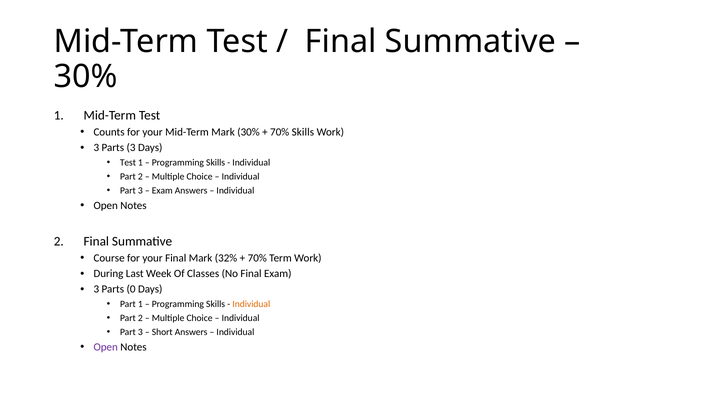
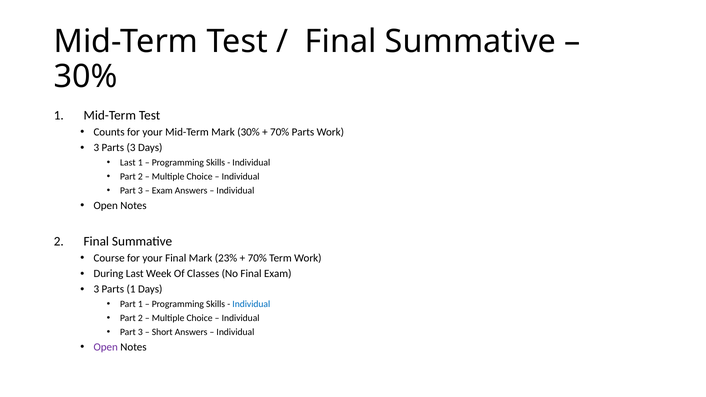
70% Skills: Skills -> Parts (303, 132)
Test: Test -> Last (128, 163)
32%: 32% -> 23% (226, 258)
Parts 0: 0 -> 1 (131, 289)
Individual colour: orange -> blue (251, 304)
